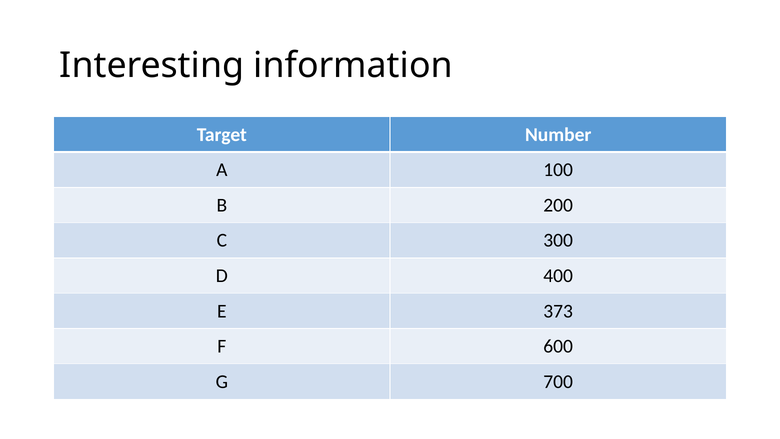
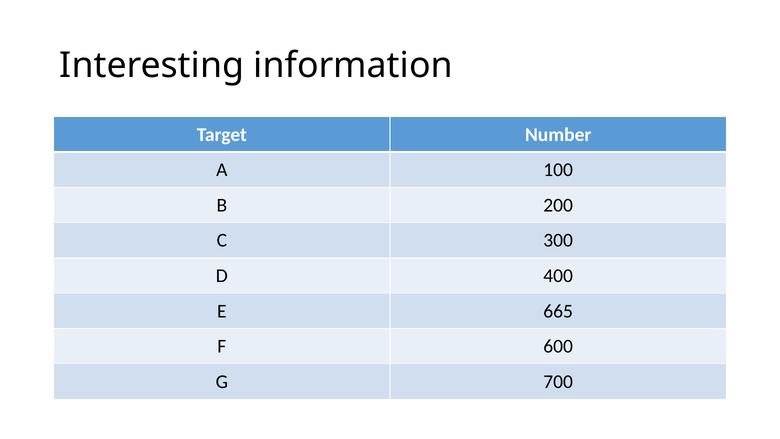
373: 373 -> 665 (558, 311)
